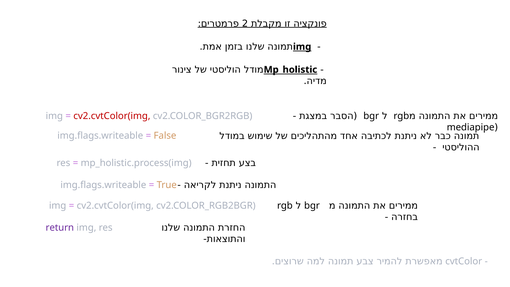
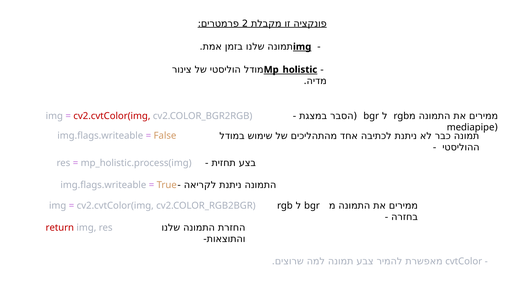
return colour: purple -> red (60, 227)
